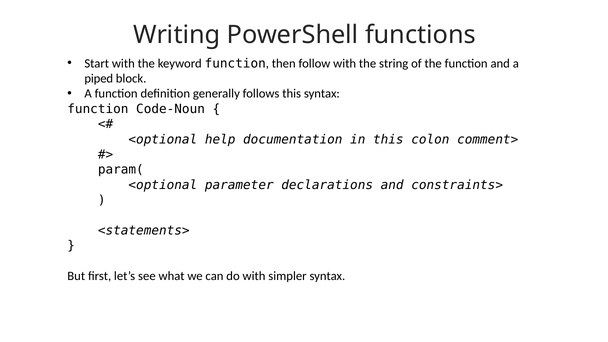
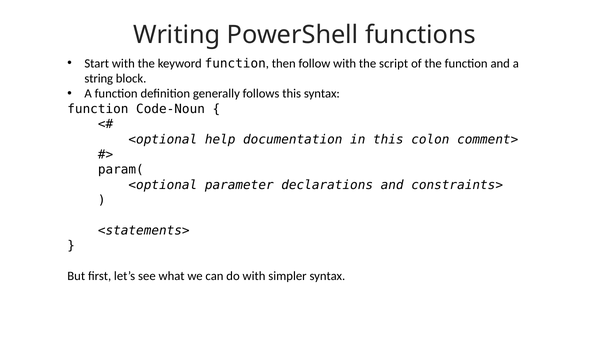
string: string -> script (394, 63)
piped: piped -> string (99, 79)
